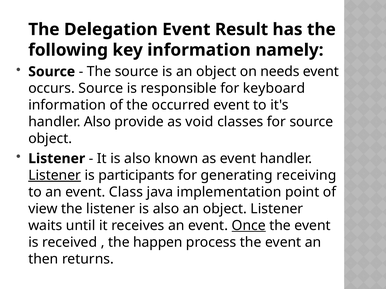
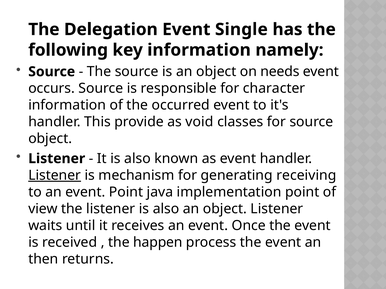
Result: Result -> Single (241, 29)
keyboard: keyboard -> character (274, 89)
handler Also: Also -> This (98, 122)
participants: participants -> mechanism (136, 176)
event Class: Class -> Point (126, 192)
Once underline: present -> none (249, 226)
